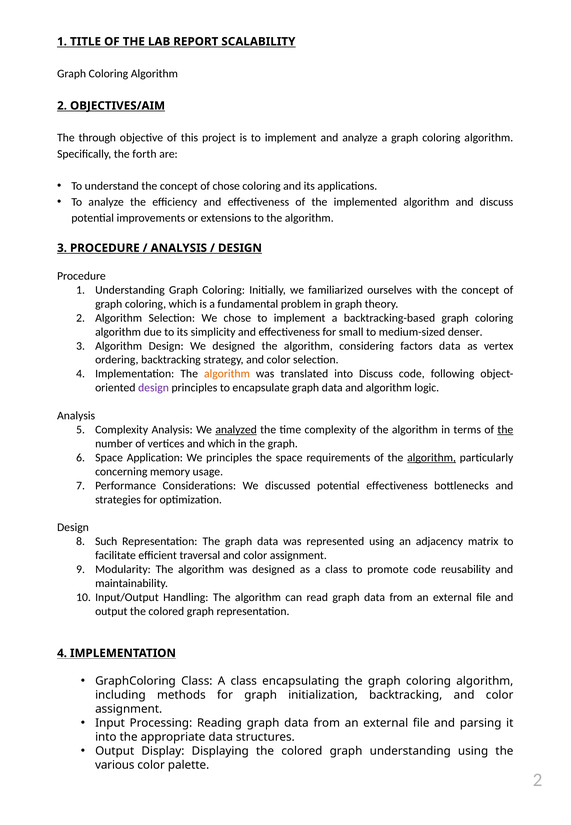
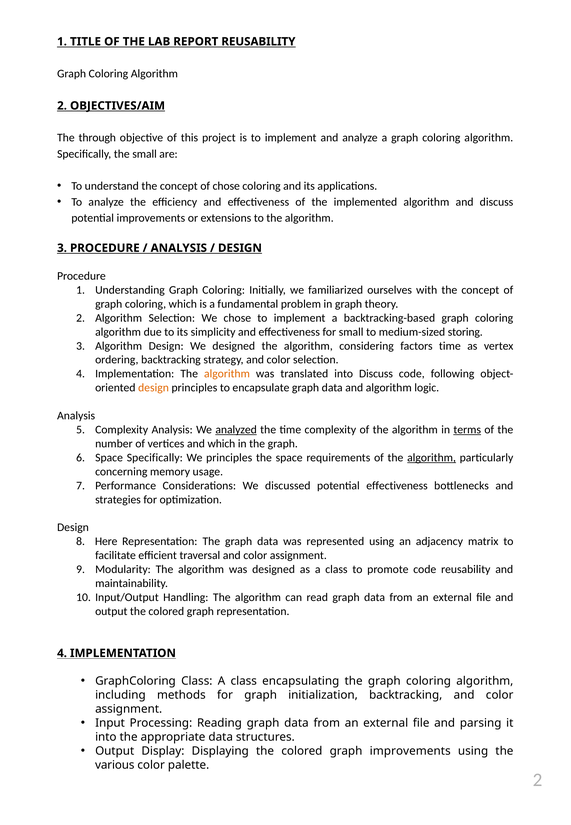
REPORT SCALABILITY: SCALABILITY -> REUSABILITY (258, 42)
the forth: forth -> small (145, 154)
denser: denser -> storing (465, 332)
factors data: data -> time (450, 346)
design colour: purple -> orange (154, 388)
terms underline: none -> present (467, 430)
the underline: present -> none (505, 430)
Space Application: Application -> Specifically (155, 457)
Such: Such -> Here (106, 541)
graph understanding: understanding -> improvements (410, 751)
